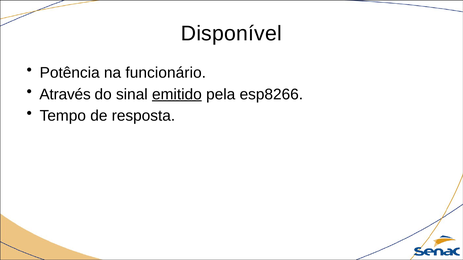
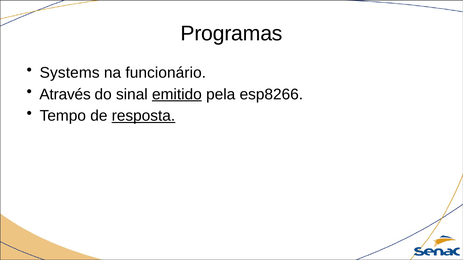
Disponível: Disponível -> Programas (232, 34)
Potência: Potência -> Systems (70, 73)
resposta underline: none -> present (143, 116)
